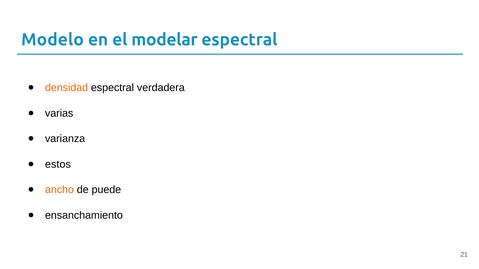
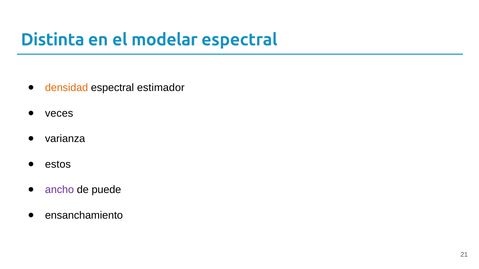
Modelo: Modelo -> Distinta (53, 40)
verdadera: verdadera -> estimador (161, 88)
varias: varias -> veces (59, 113)
ancho colour: orange -> purple (60, 190)
